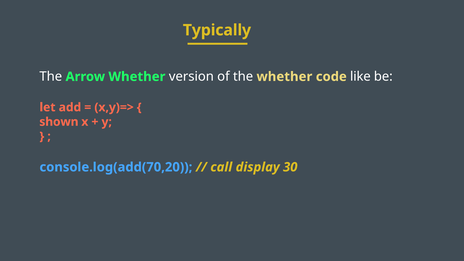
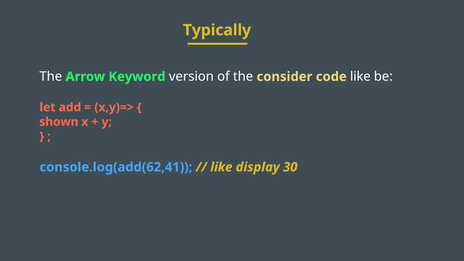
Arrow Whether: Whether -> Keyword (137, 77)
the whether: whether -> consider (284, 77)
console.log(add(70,20: console.log(add(70,20 -> console.log(add(62,41 (116, 167)
call: call -> like (221, 167)
